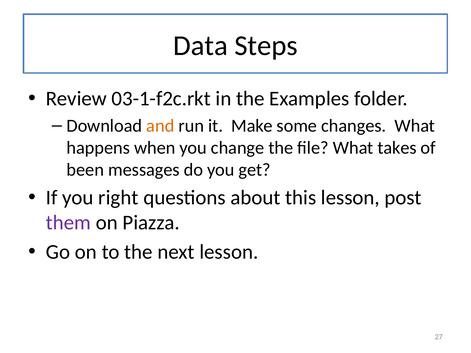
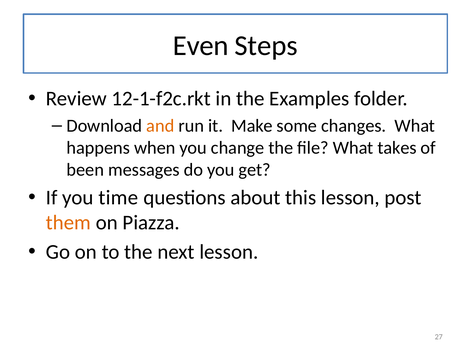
Data: Data -> Even (201, 46)
03-1-f2c.rkt: 03-1-f2c.rkt -> 12-1-f2c.rkt (161, 99)
right: right -> time (118, 198)
them colour: purple -> orange (68, 223)
